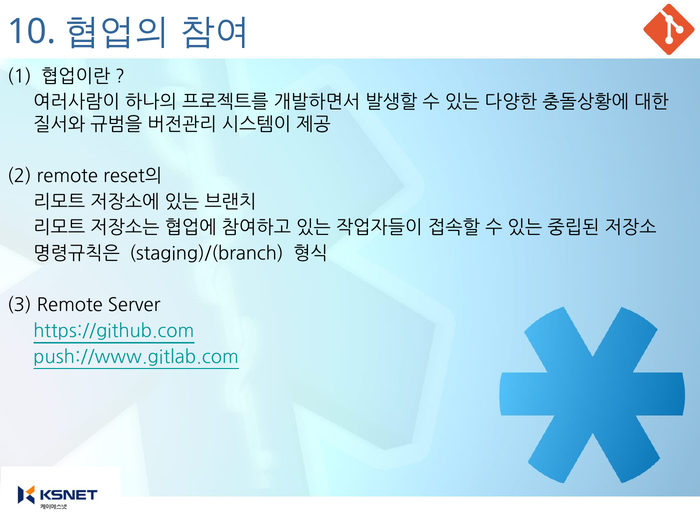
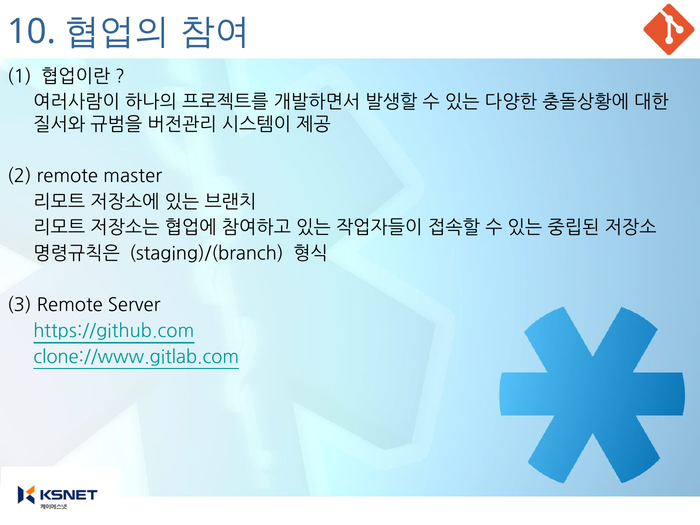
reset의: reset의 -> master (133, 176)
push://www.gitlab.com: push://www.gitlab.com -> clone://www.gitlab.com (136, 357)
